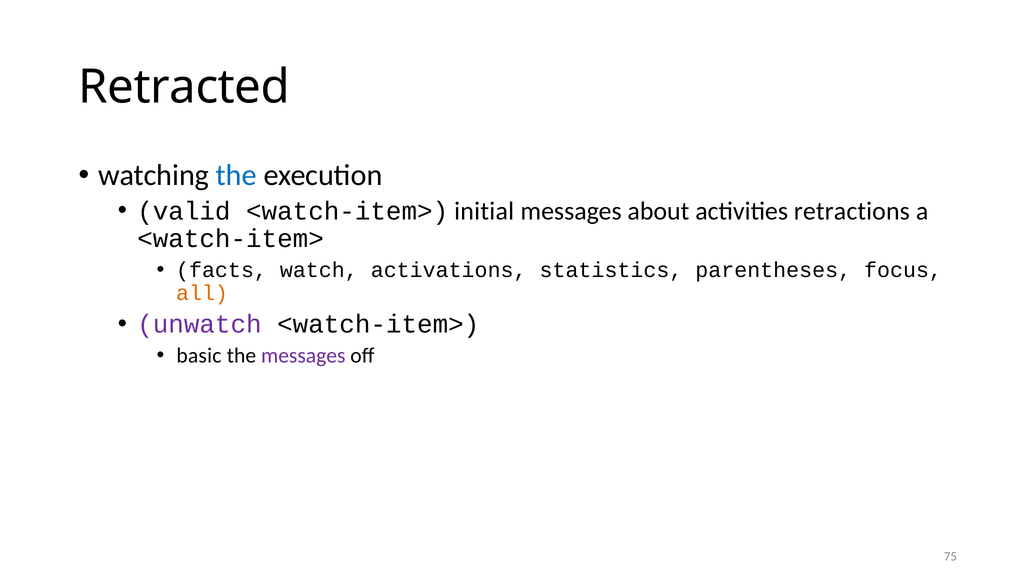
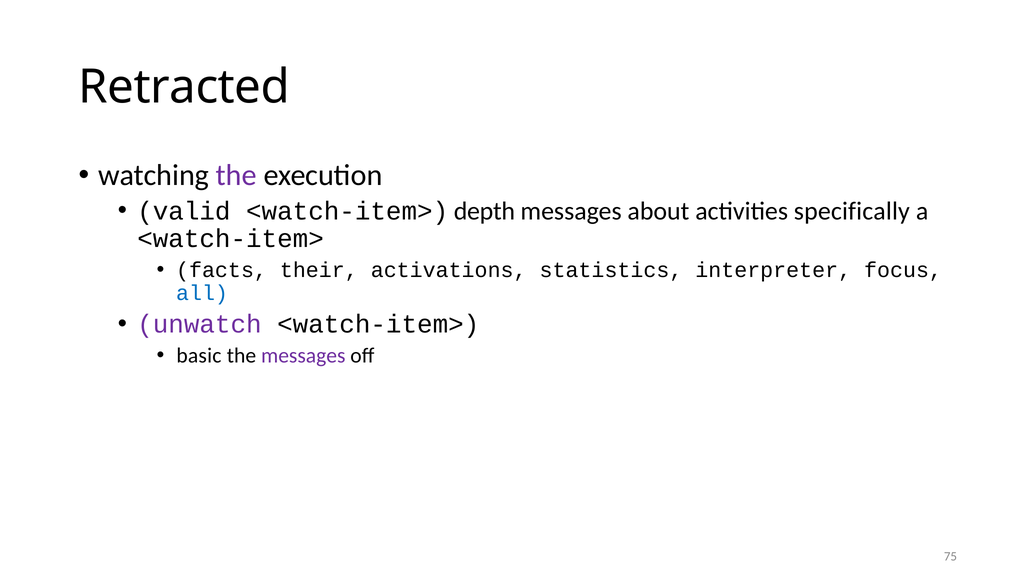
the colour: blue -> purple (236, 175)
initial: initial -> depth (484, 211)
retractions: retractions -> specifically (852, 211)
watch: watch -> their (319, 270)
parentheses: parentheses -> interpreter (773, 270)
all colour: orange -> blue (202, 293)
